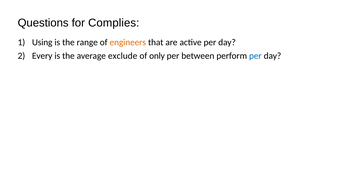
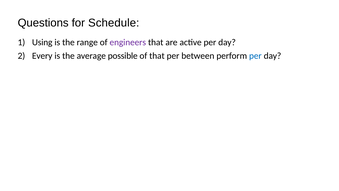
Complies: Complies -> Schedule (114, 23)
engineers colour: orange -> purple (128, 42)
exclude: exclude -> possible (123, 56)
of only: only -> that (157, 56)
